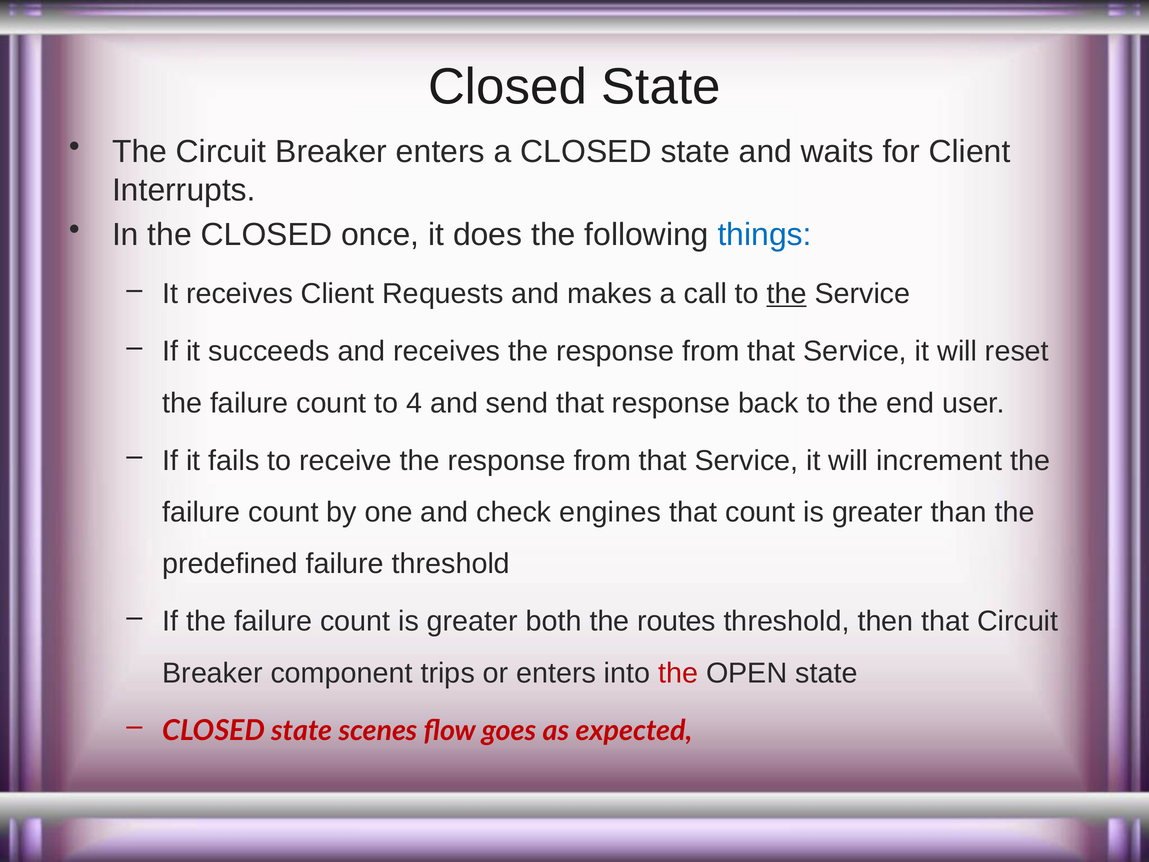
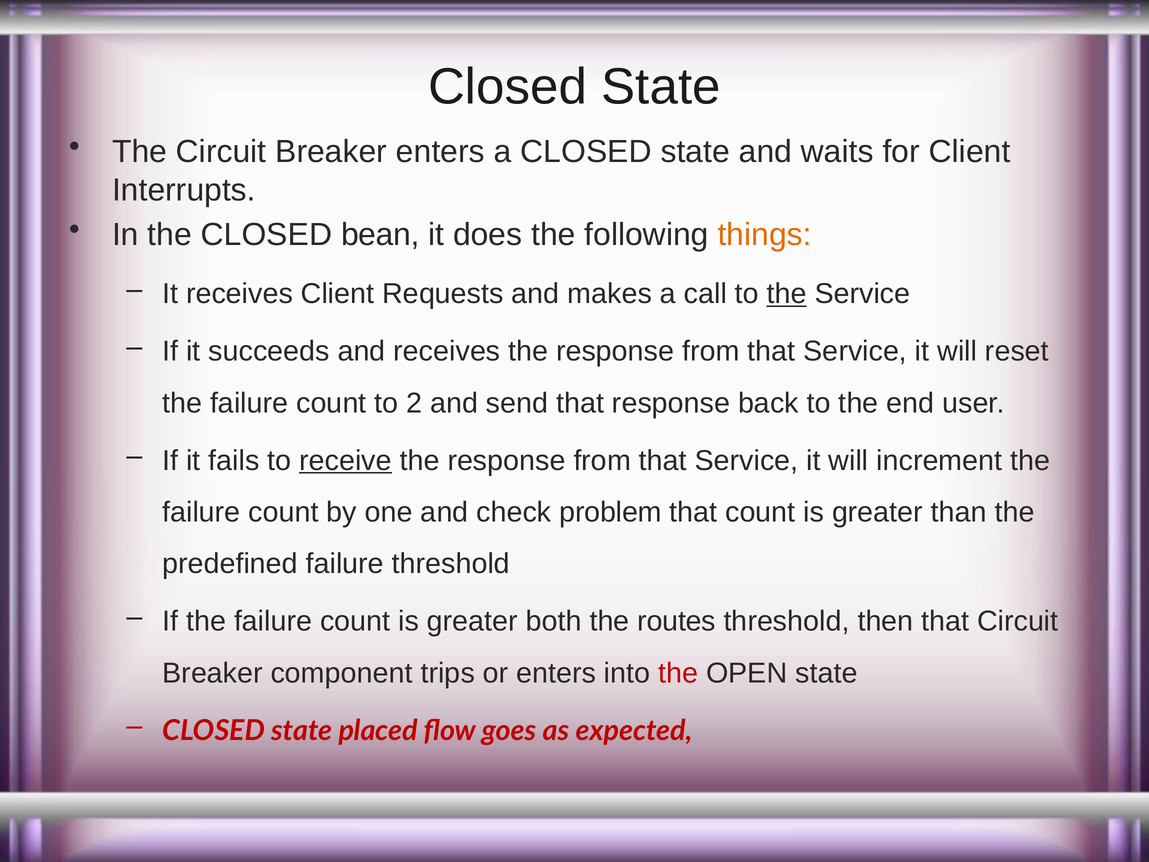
once: once -> bean (380, 235)
things colour: blue -> orange (765, 235)
4: 4 -> 2 (414, 403)
receive underline: none -> present (345, 460)
engines: engines -> problem (611, 512)
scenes: scenes -> placed (378, 730)
